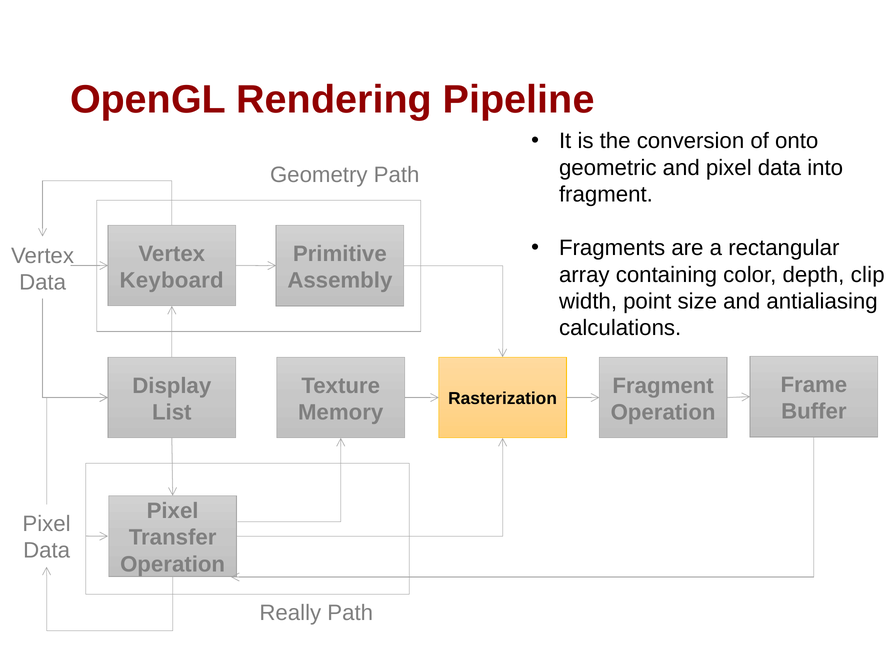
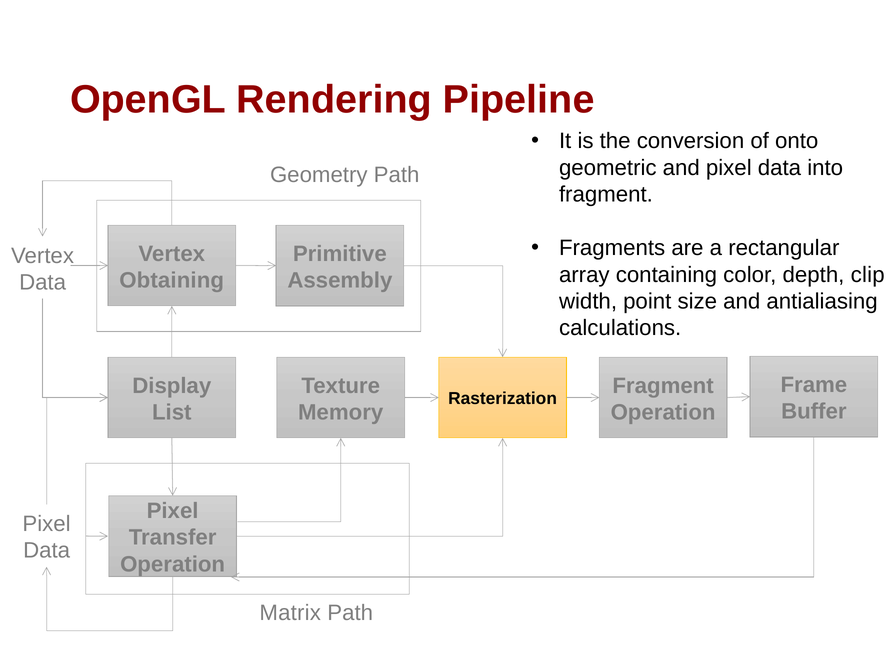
Keyboard: Keyboard -> Obtaining (172, 280)
Really: Really -> Matrix (290, 613)
